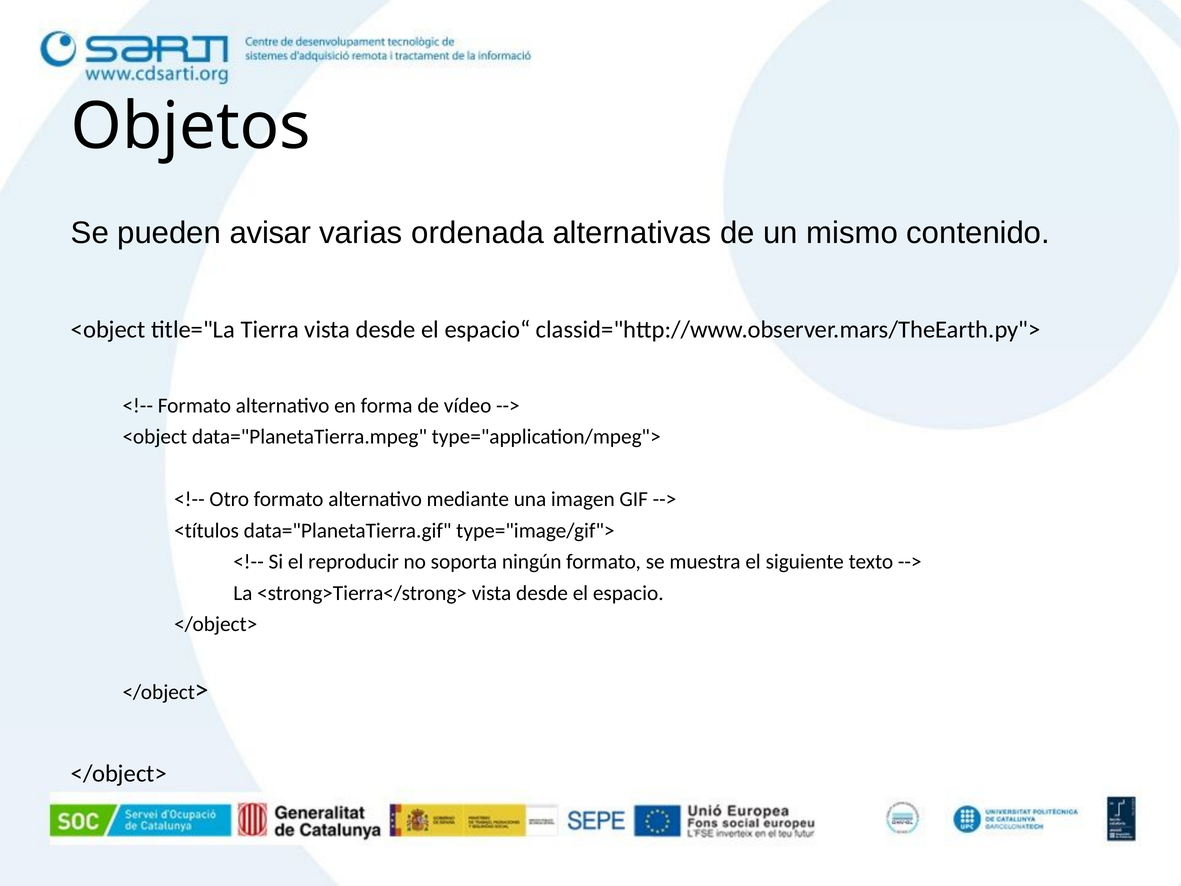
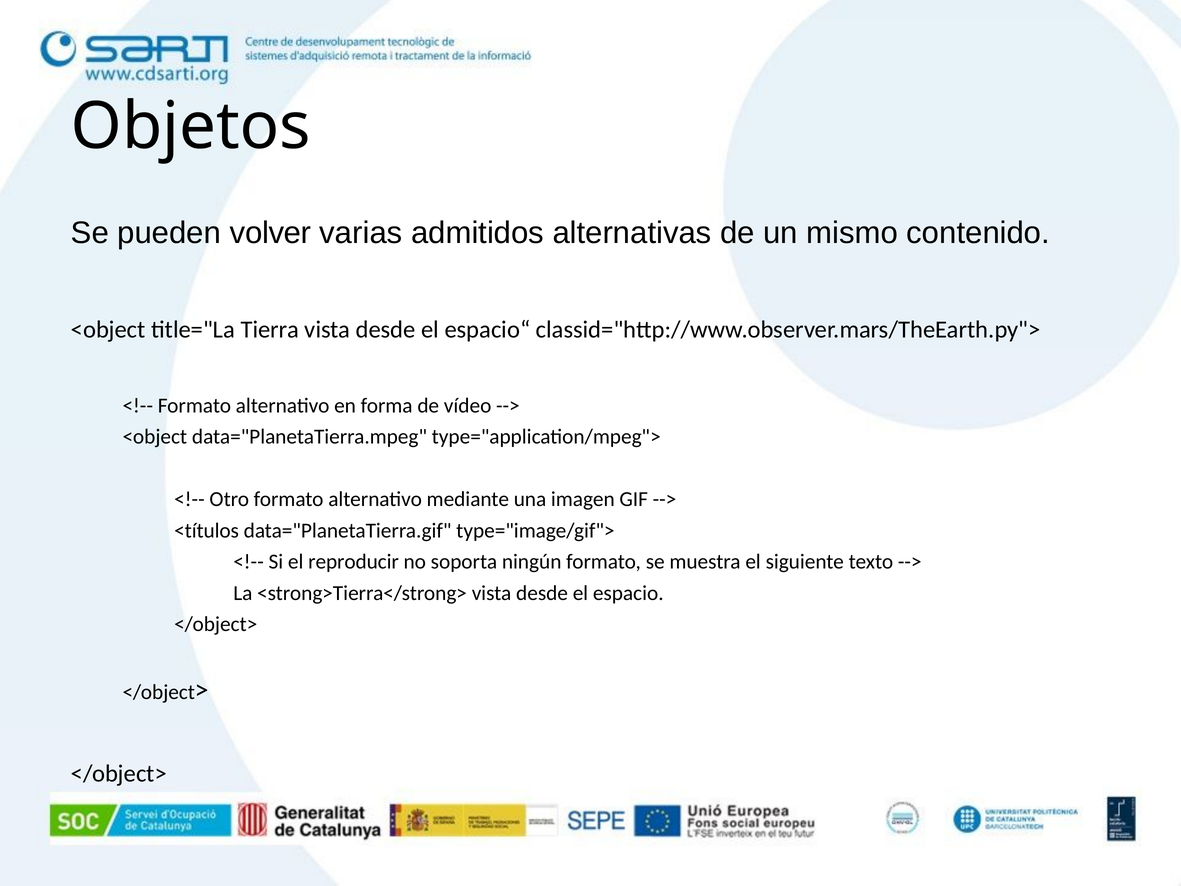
avisar: avisar -> volver (271, 233)
ordenada: ordenada -> admitidos (478, 233)
